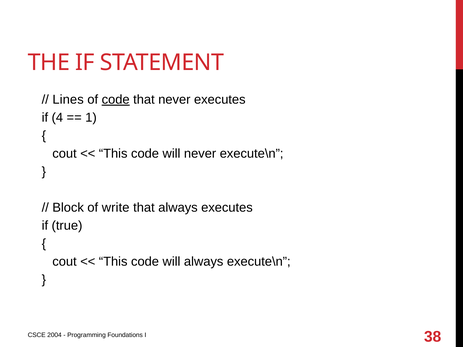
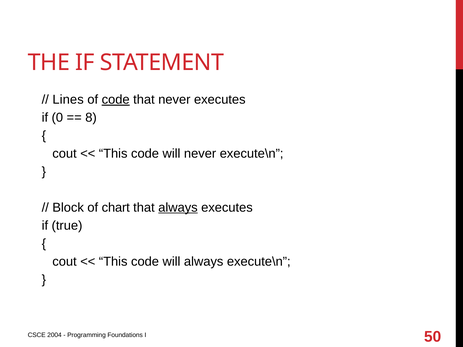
4: 4 -> 0 (57, 118)
1: 1 -> 8 (91, 118)
write: write -> chart (116, 208)
always underline: none -> present (178, 208)
38: 38 -> 50 (433, 337)
